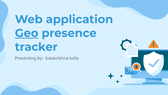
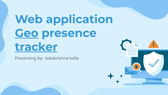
tracker underline: none -> present (36, 47)
